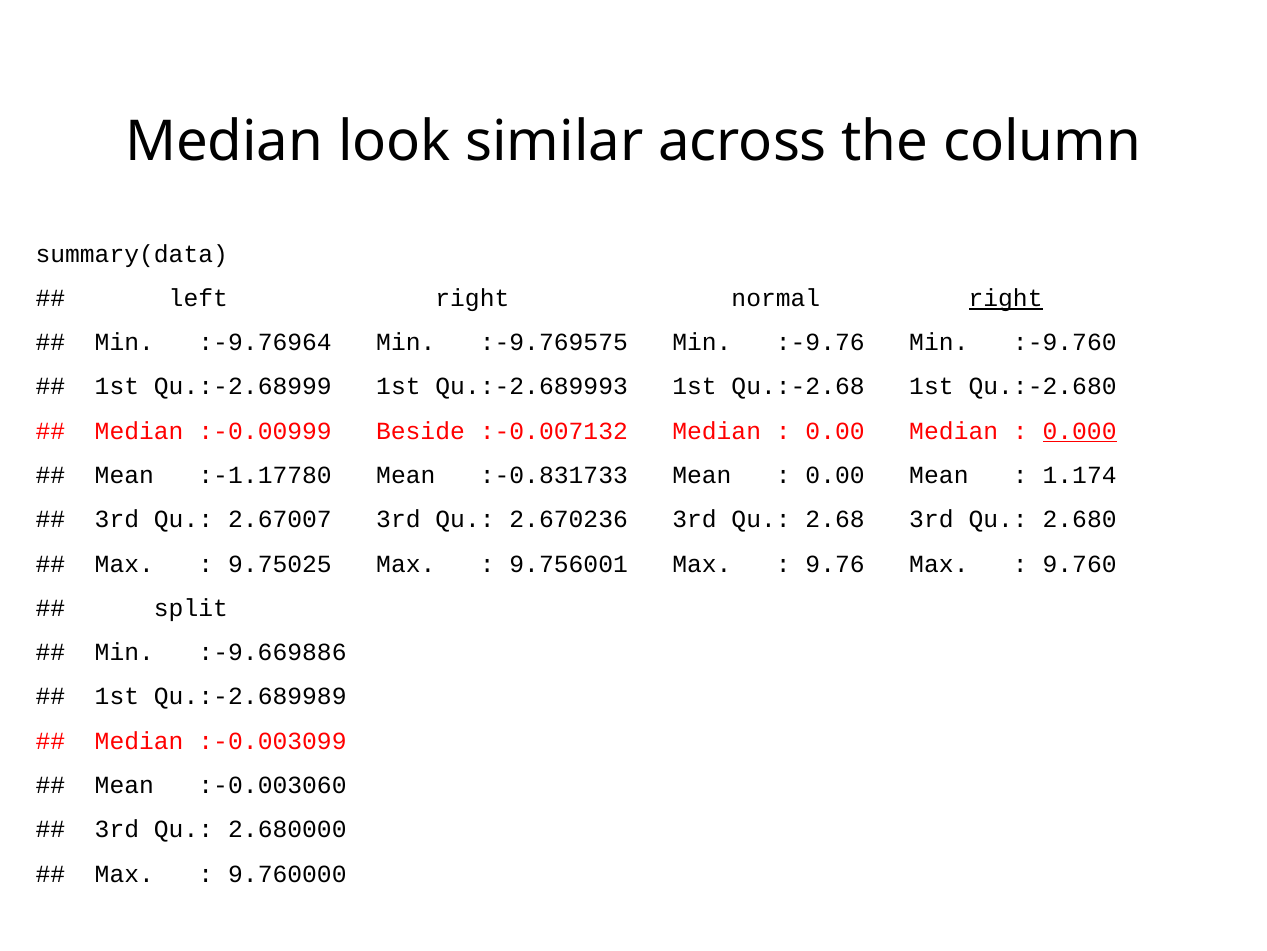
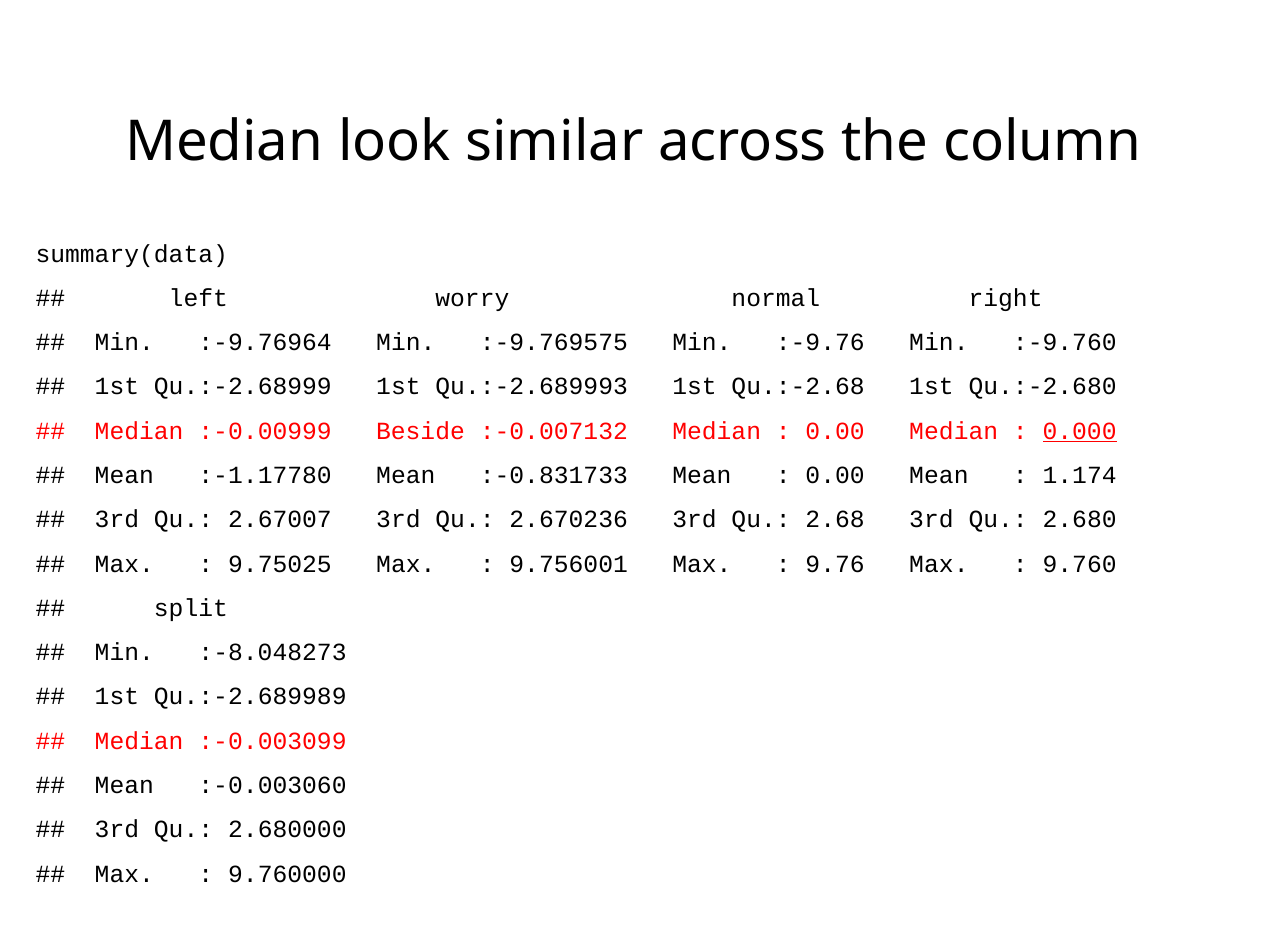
left right: right -> worry (472, 298)
right underline: present -> none (1006, 298)
:-9.669886: :-9.669886 -> :-8.048273 (273, 652)
